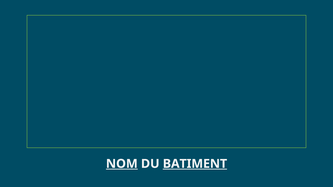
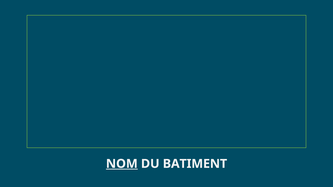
BATIMENT underline: present -> none (195, 164)
